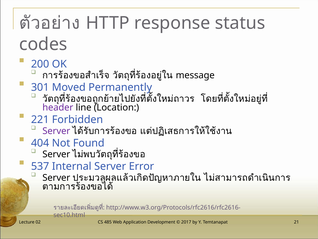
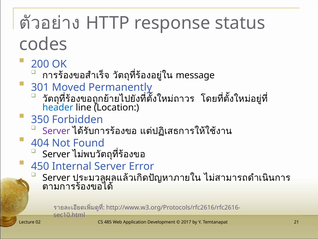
header colour: purple -> blue (58, 107)
221: 221 -> 350 (40, 119)
537: 537 -> 450 (40, 166)
